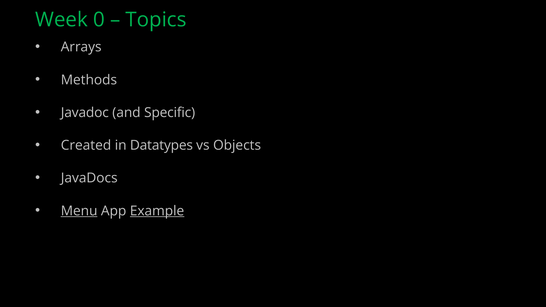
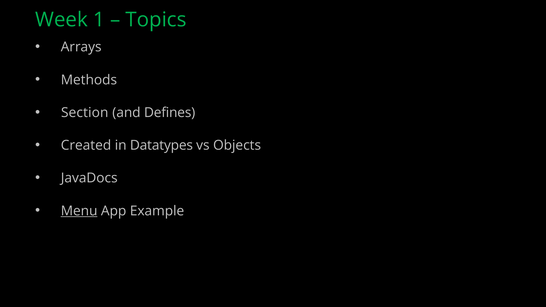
0: 0 -> 1 (99, 20)
Javadoc: Javadoc -> Section (85, 113)
Specific: Specific -> Defines (170, 113)
Example underline: present -> none (157, 211)
